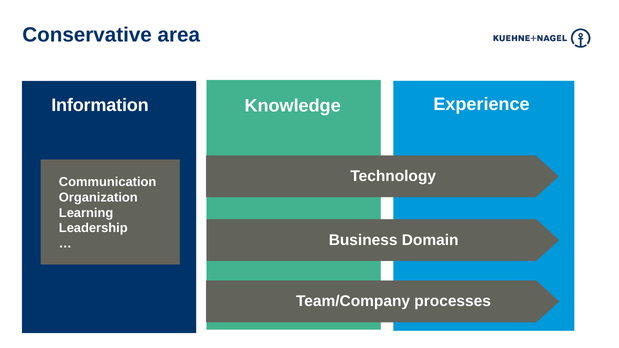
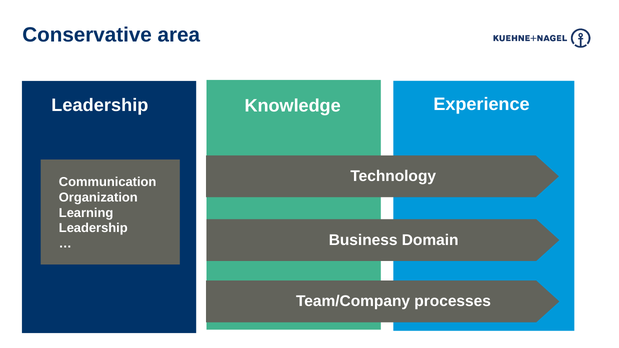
Information: Information -> Leadership (100, 105)
